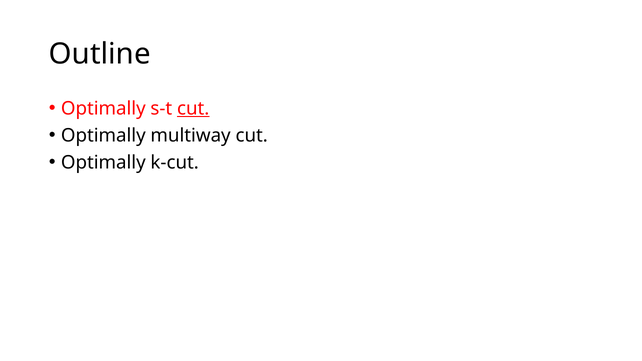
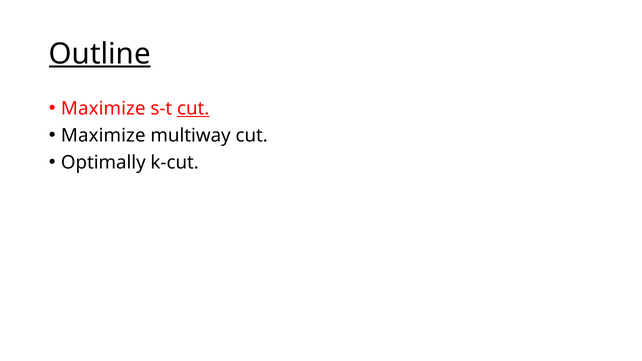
Outline underline: none -> present (100, 54)
Optimally: Optimally -> Maximize (103, 109)
Optimally: Optimally -> Maximize (103, 135)
